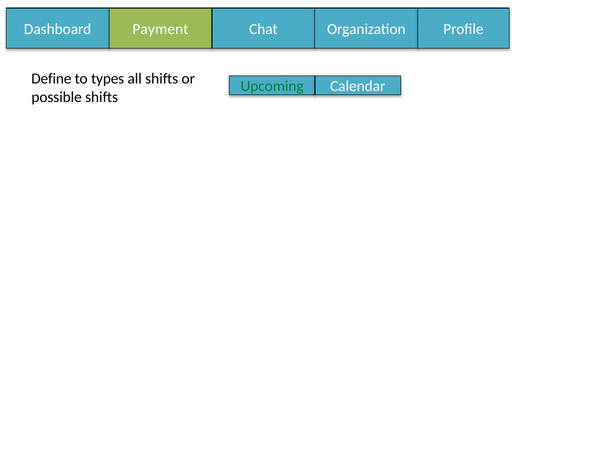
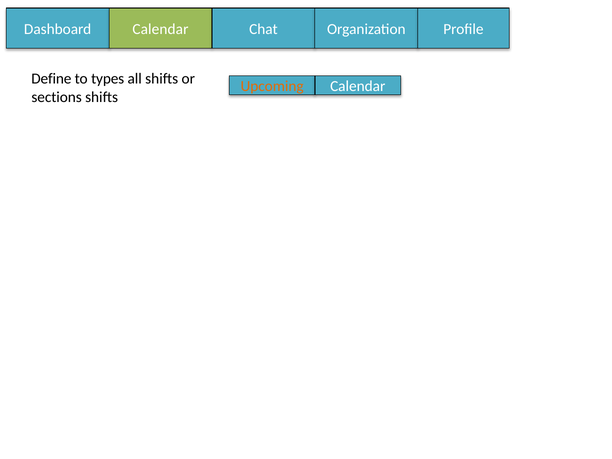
Dashboard Payment: Payment -> Calendar (160, 29)
Upcoming colour: green -> orange (272, 86)
possible: possible -> sections (57, 97)
